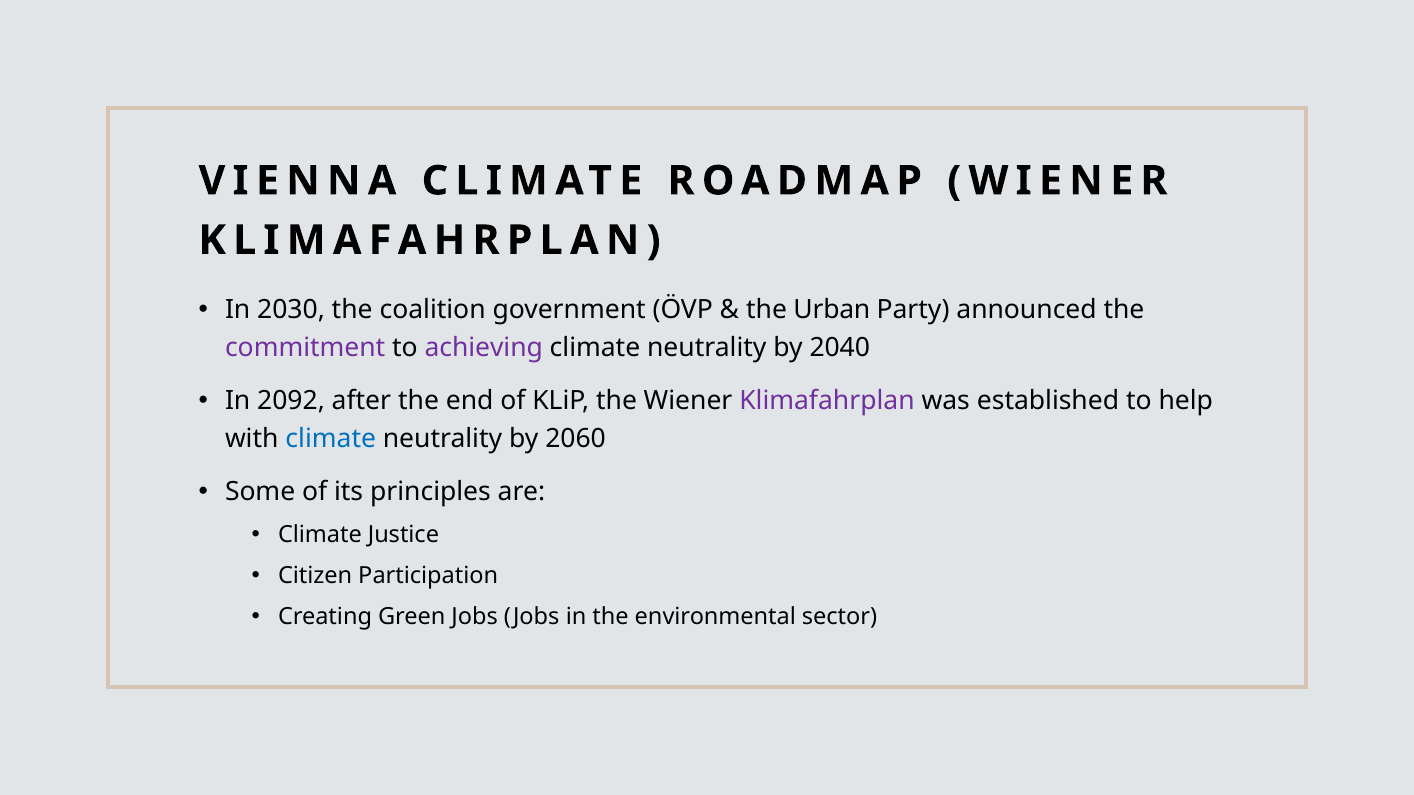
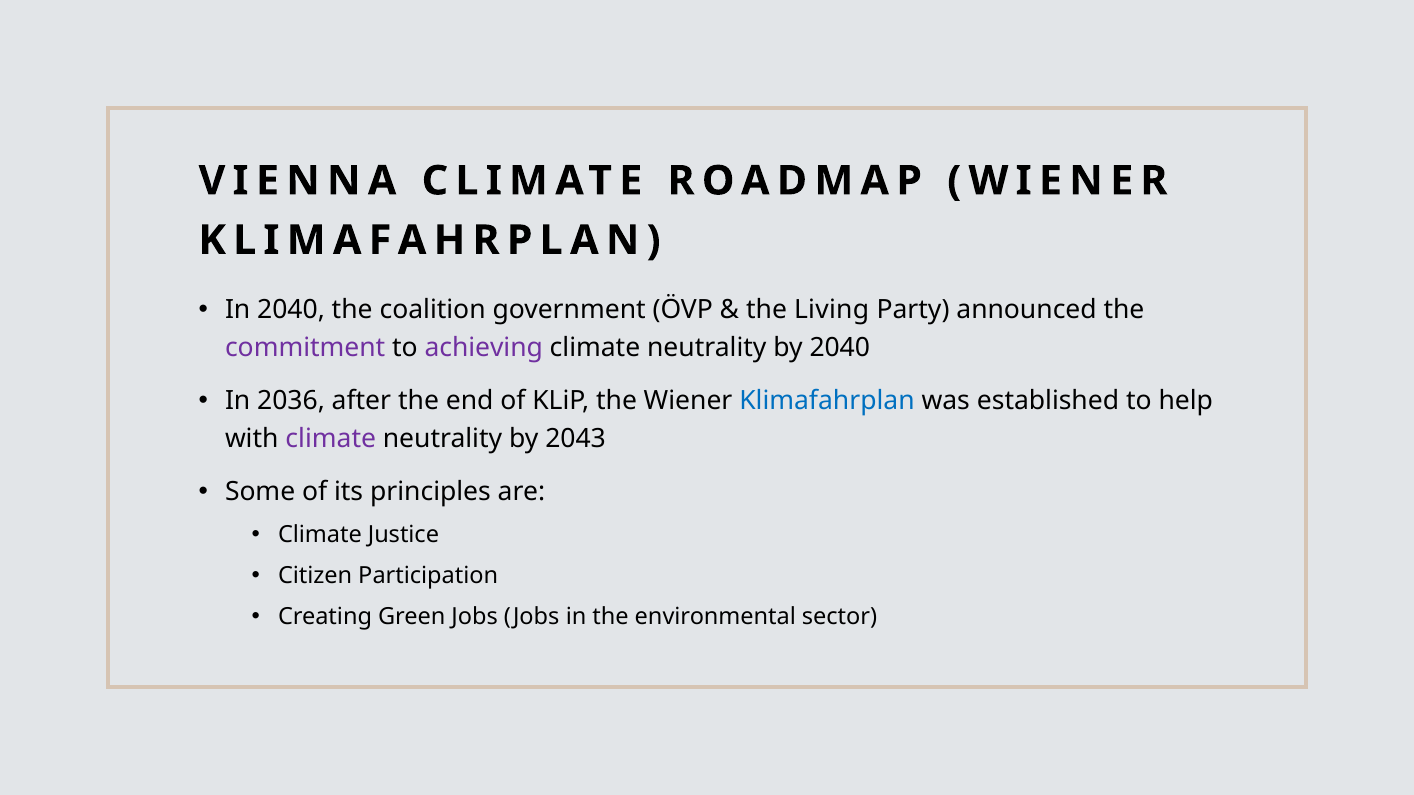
In 2030: 2030 -> 2040 (291, 310)
Urban: Urban -> Living (832, 310)
2092: 2092 -> 2036 (291, 401)
Klimafahrplan colour: purple -> blue (827, 401)
climate colour: blue -> purple (331, 439)
2060: 2060 -> 2043 (576, 439)
